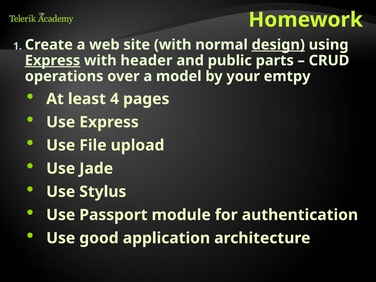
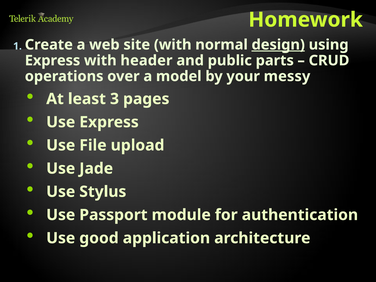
Express underline: present -> none (53, 60)
emtpy: emtpy -> messy (287, 76)
4: 4 -> 3 (115, 99)
